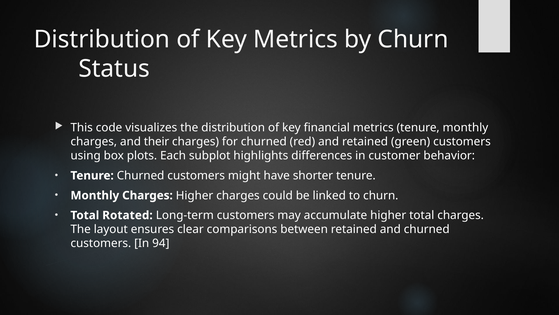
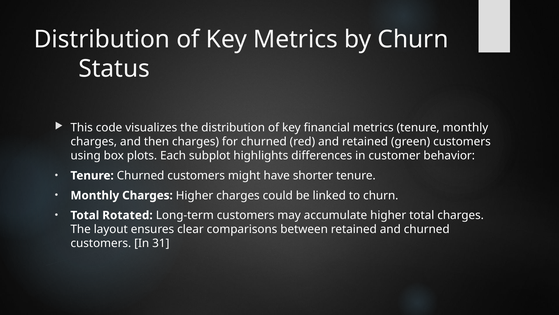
their: their -> then (157, 142)
94: 94 -> 31 (161, 243)
